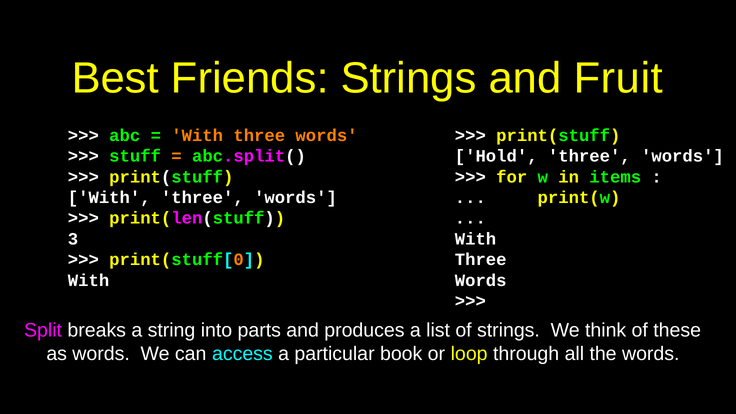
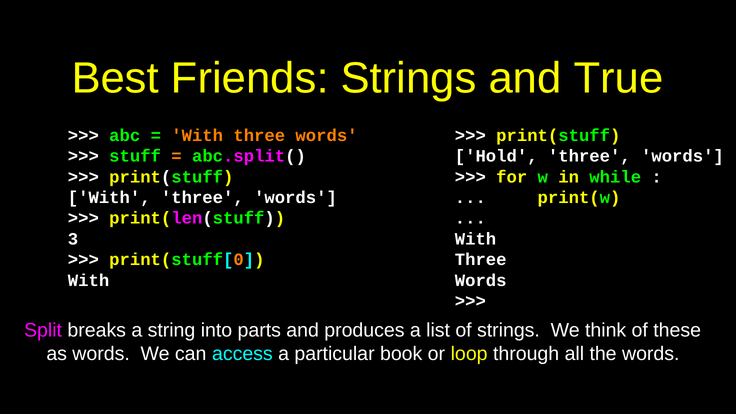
Fruit: Fruit -> True (619, 78)
items: items -> while (615, 177)
